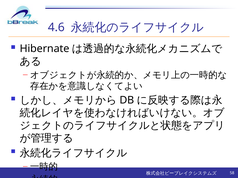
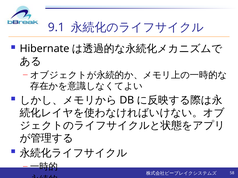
4.6: 4.6 -> 9.1 (56, 27)
